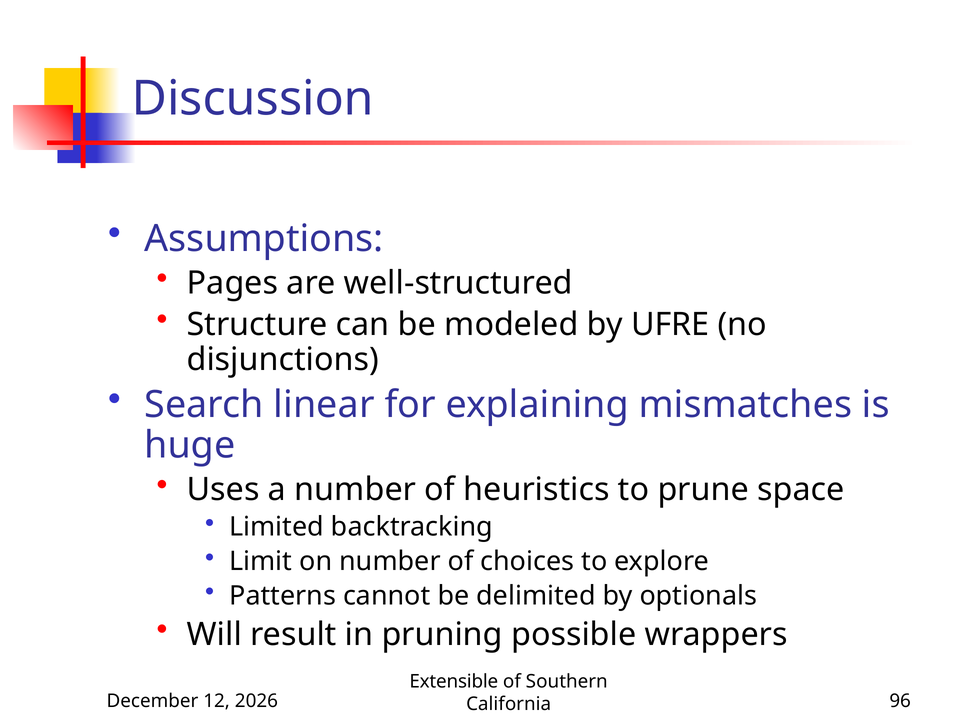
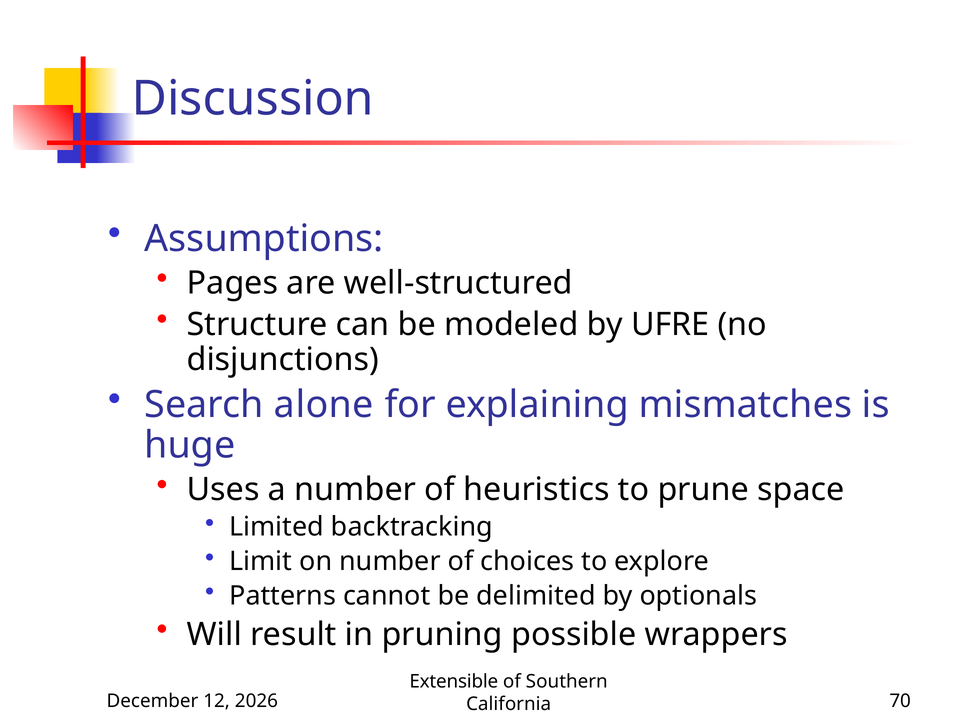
linear: linear -> alone (324, 405)
96: 96 -> 70 (900, 701)
